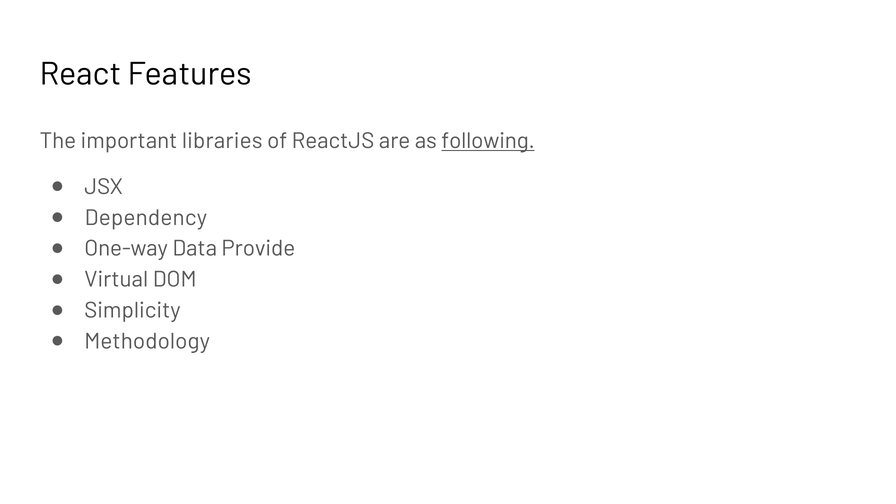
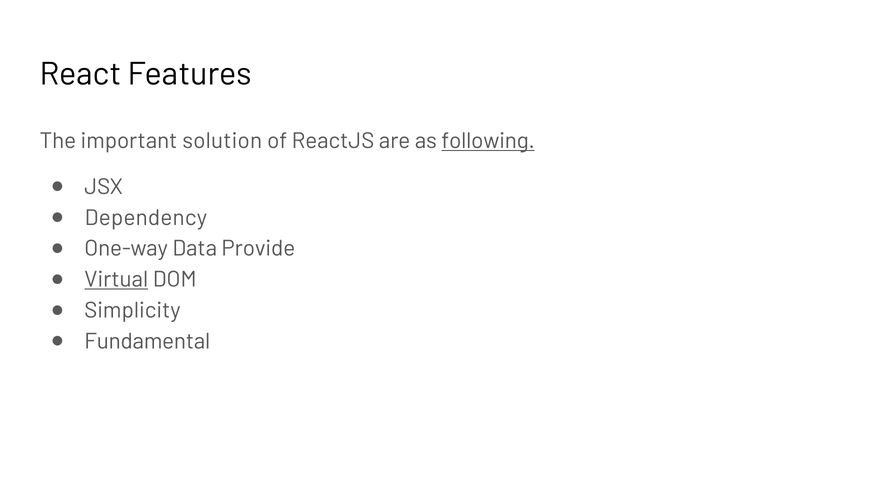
libraries: libraries -> solution (222, 141)
Virtual underline: none -> present (116, 279)
Methodology: Methodology -> Fundamental (147, 341)
